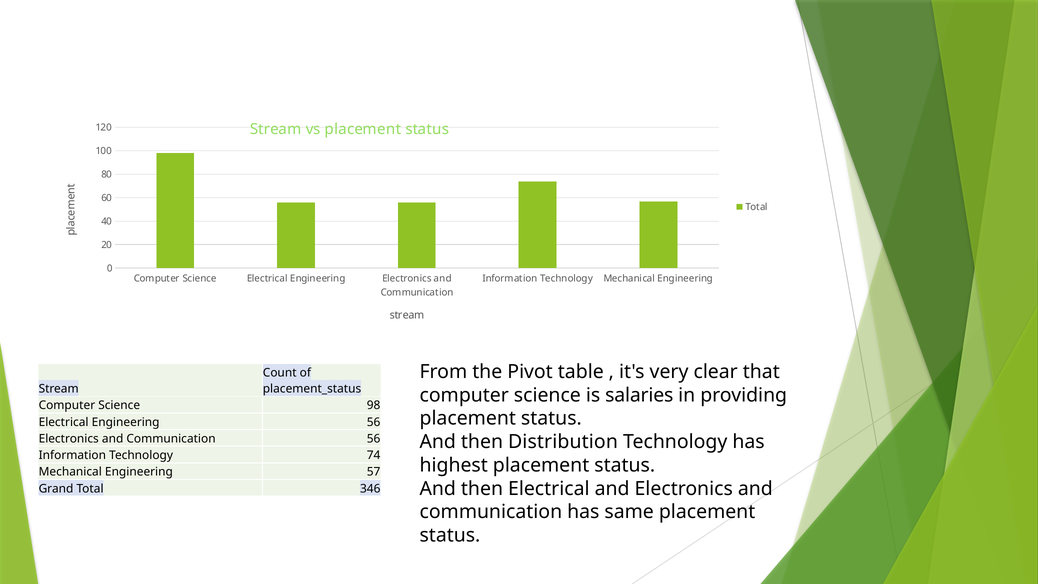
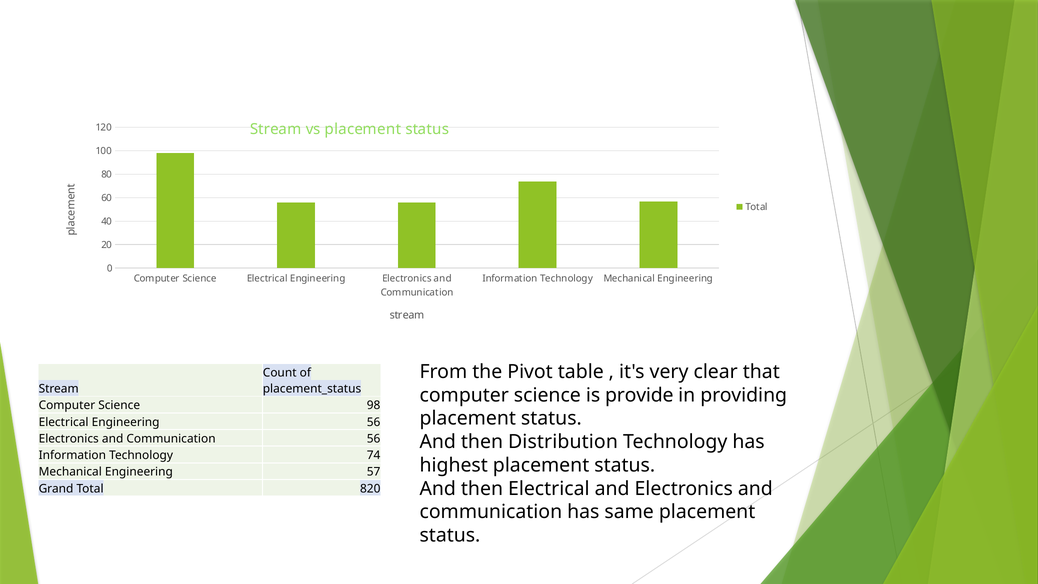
salaries: salaries -> provide (639, 395)
346: 346 -> 820 (370, 489)
